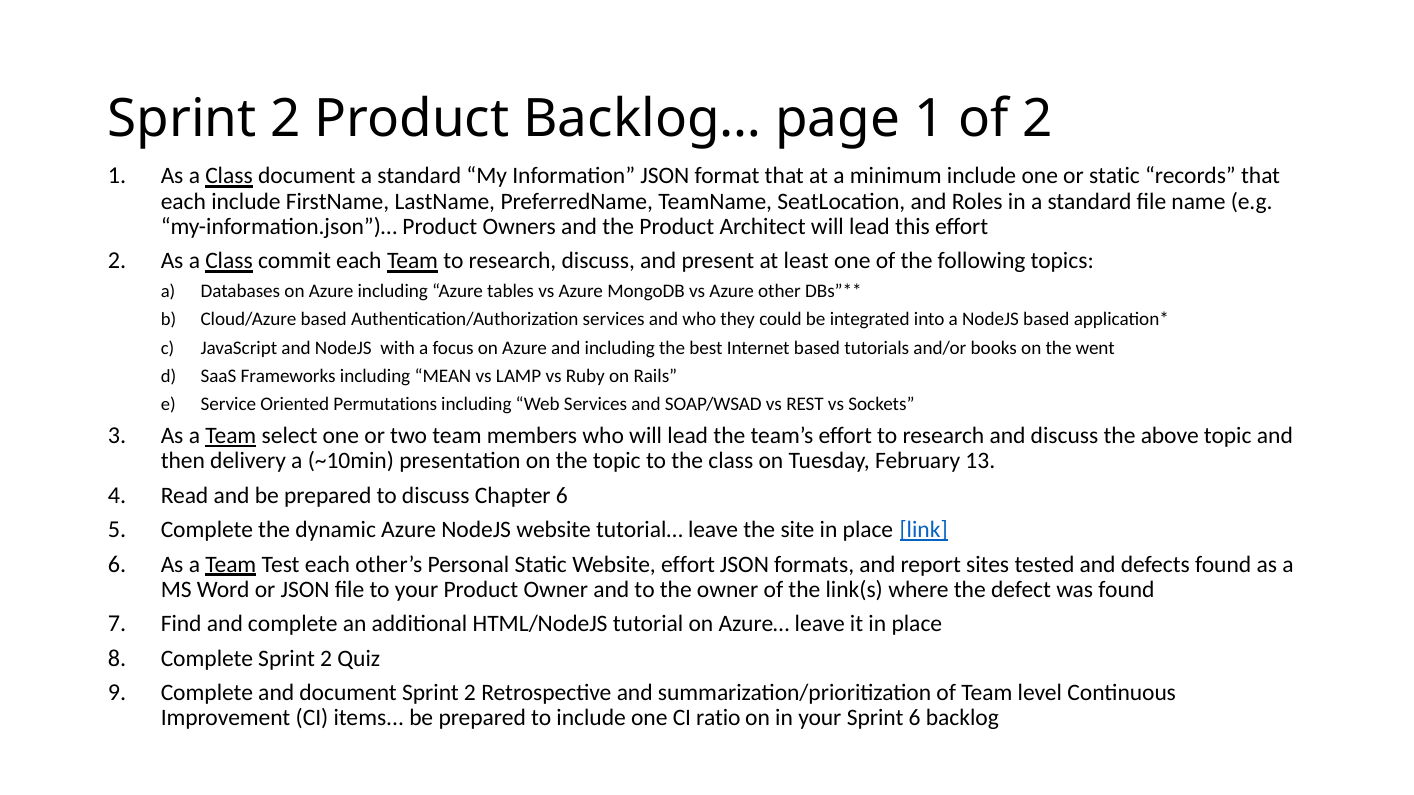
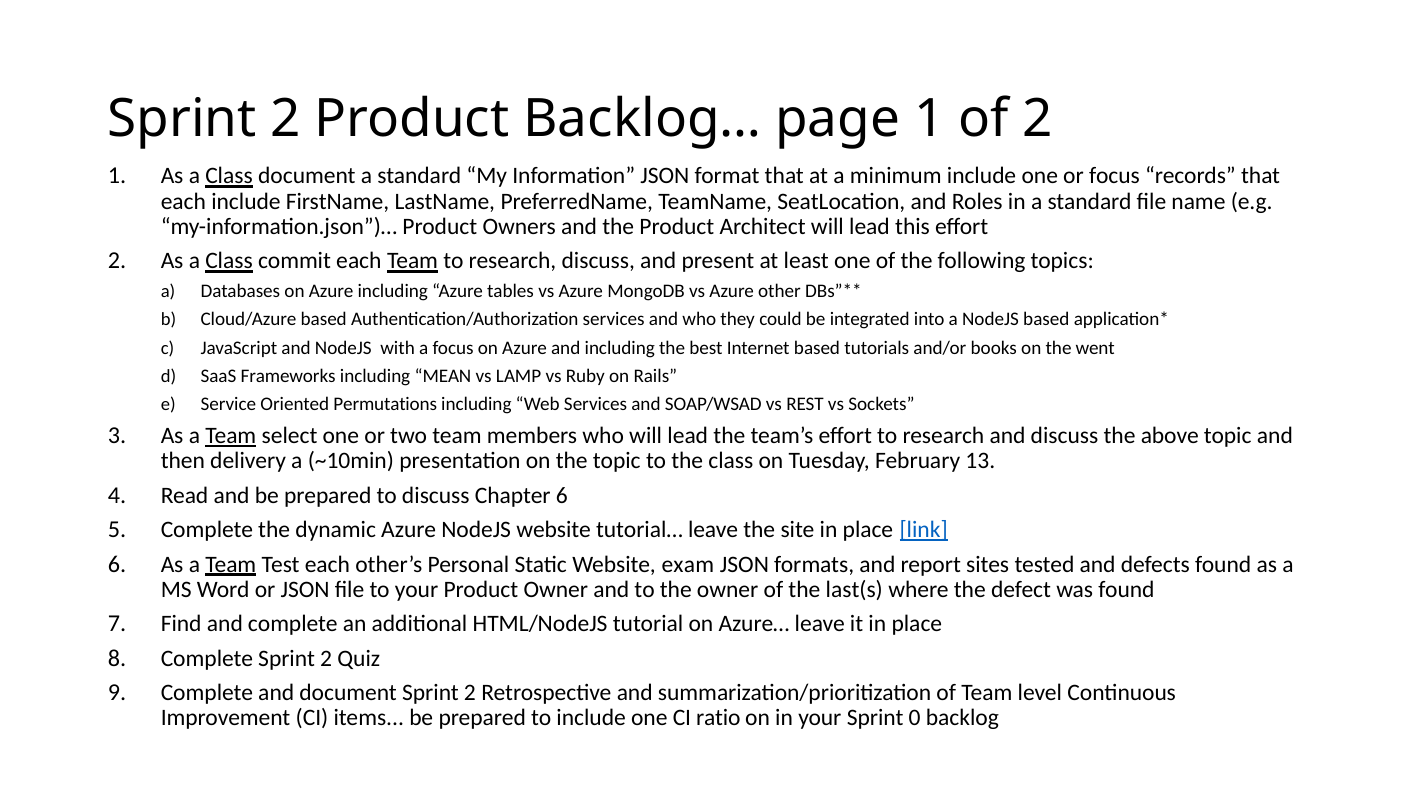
or static: static -> focus (1114, 176)
Website effort: effort -> exam (688, 565)
link(s: link(s -> last(s (854, 590)
Sprint 6: 6 -> 0 (915, 718)
